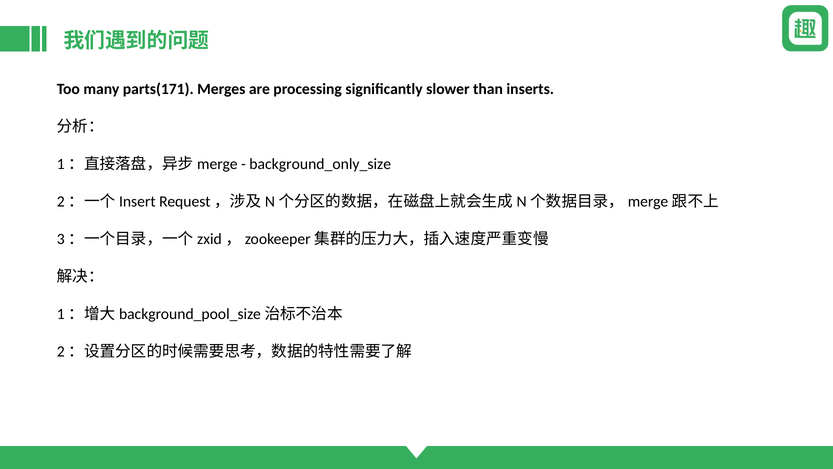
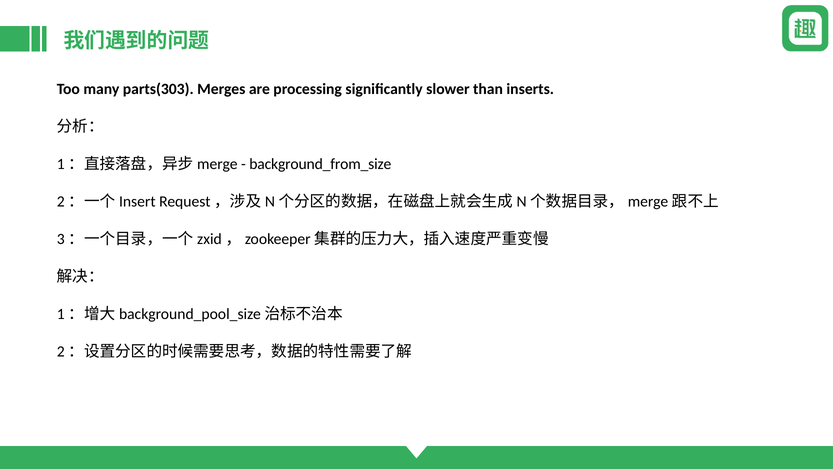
parts(171: parts(171 -> parts(303 (158, 89)
background_only_size: background_only_size -> background_from_size (320, 164)
